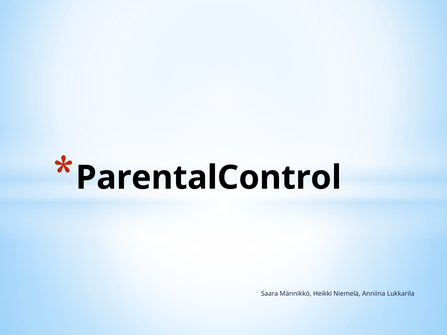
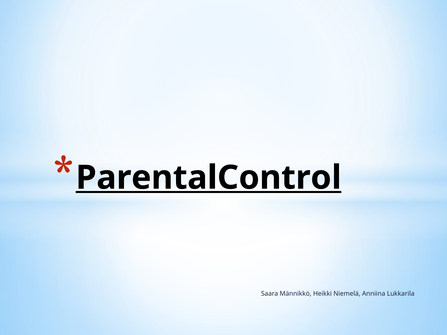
ParentalControl underline: none -> present (209, 178)
